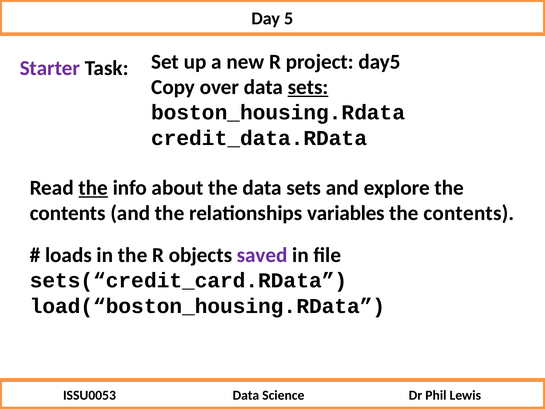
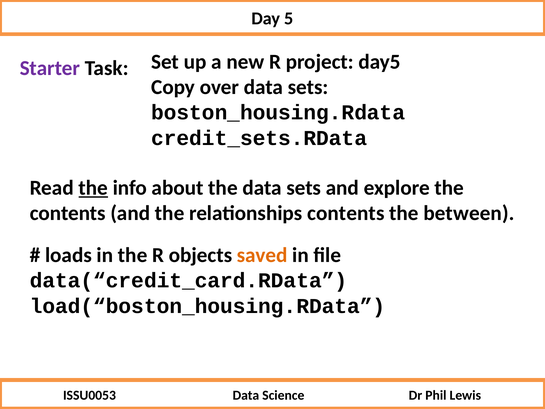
sets underline: present -> none (308, 87)
credit_data.RData: credit_data.RData -> credit_sets.RData (259, 138)
relationships variables: variables -> contents (346, 213)
contents: contents -> between (469, 213)
saved colour: purple -> orange (262, 255)
sets(“credit_card.RData: sets(“credit_card.RData -> data(“credit_card.RData (188, 280)
